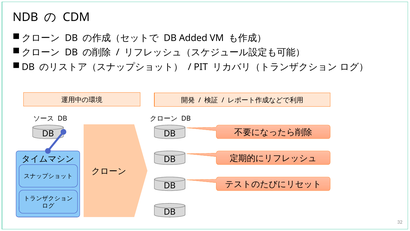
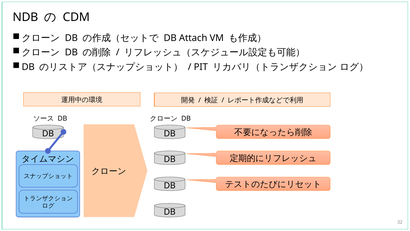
Added: Added -> Attach (193, 38)
